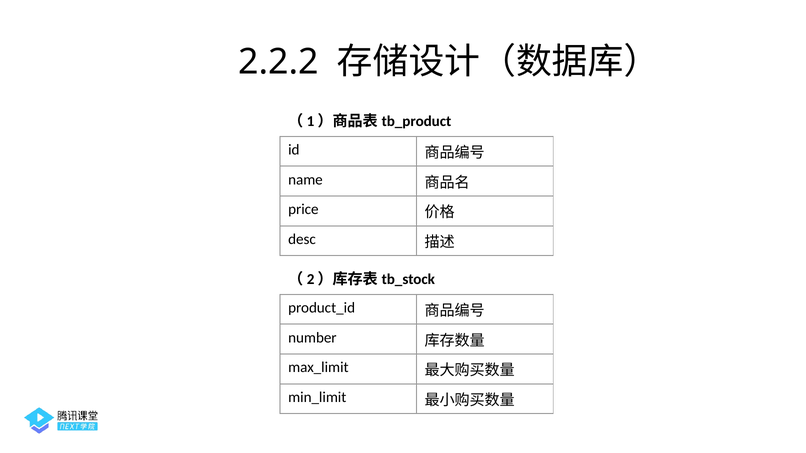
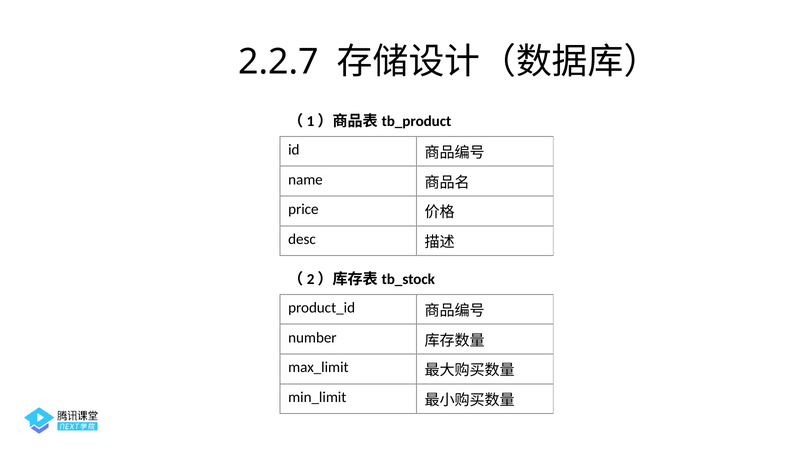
2.2.2: 2.2.2 -> 2.2.7 (279, 62)
